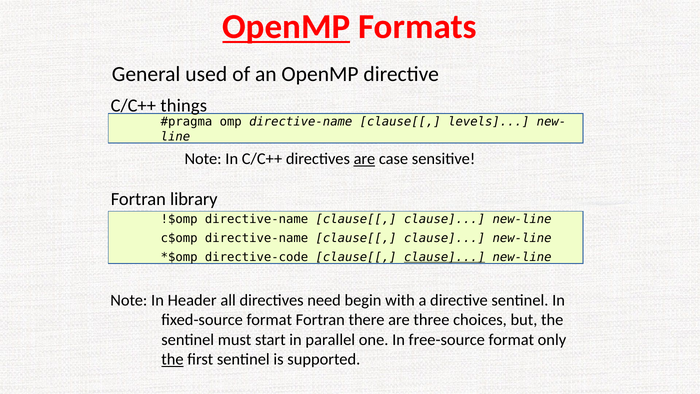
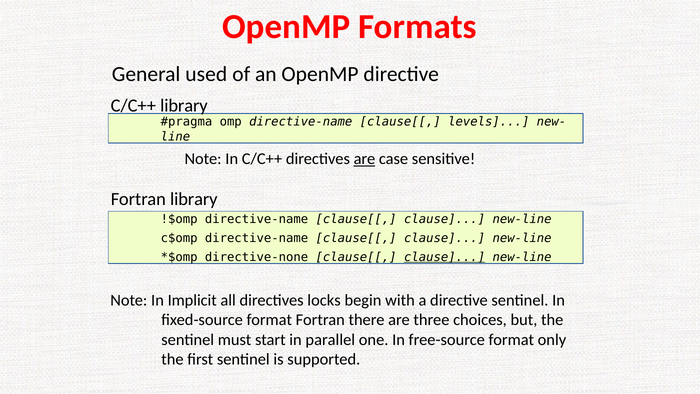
OpenMP underline: present -> none (286, 27)
C/C++ things: things -> library (184, 106)
directive-code: directive-code -> directive-none (257, 257)
Header: Header -> Implicit (192, 300)
need: need -> locks (324, 300)
the underline: present -> none (172, 359)
